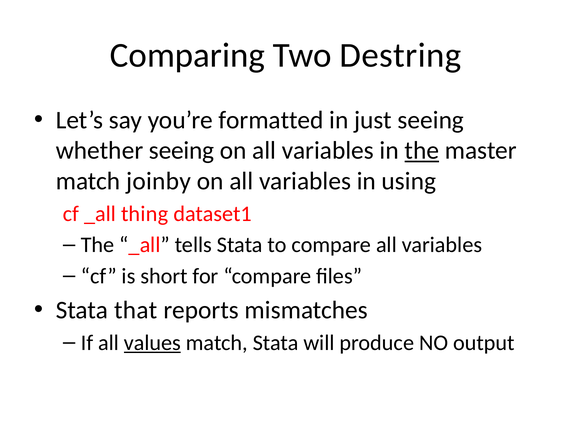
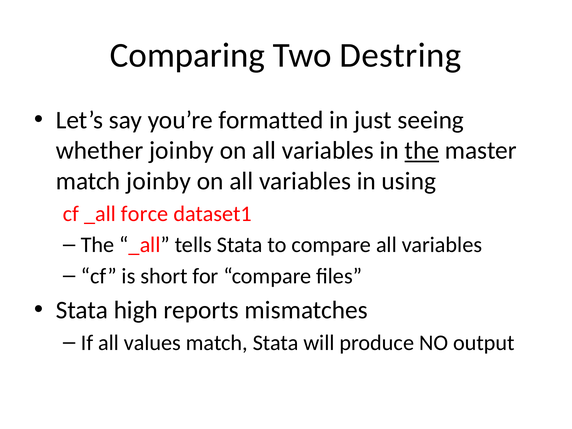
whether seeing: seeing -> joinby (181, 151)
thing: thing -> force (145, 214)
that: that -> high (136, 310)
values underline: present -> none (152, 343)
